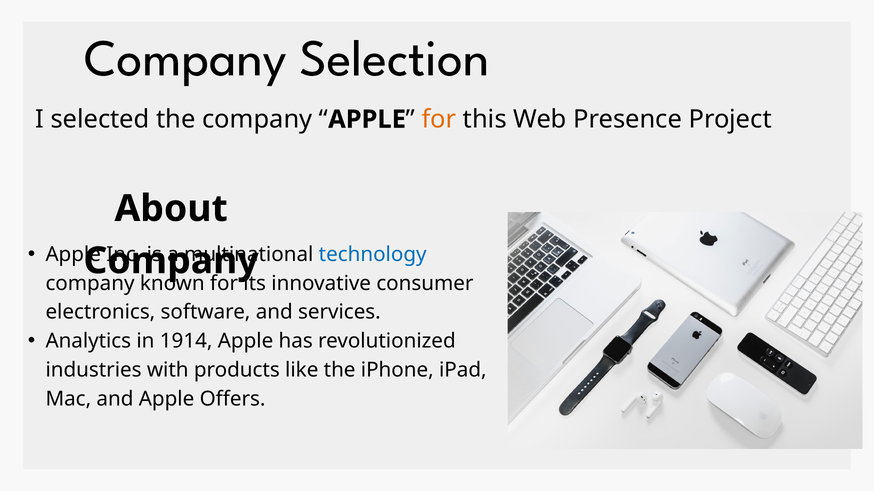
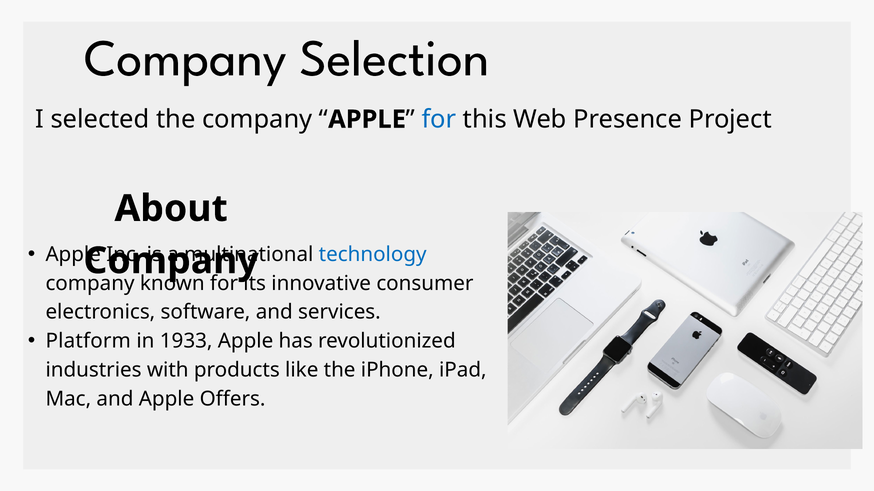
for colour: orange -> blue (439, 120)
Analytics: Analytics -> Platform (88, 341)
1914: 1914 -> 1933 (186, 341)
